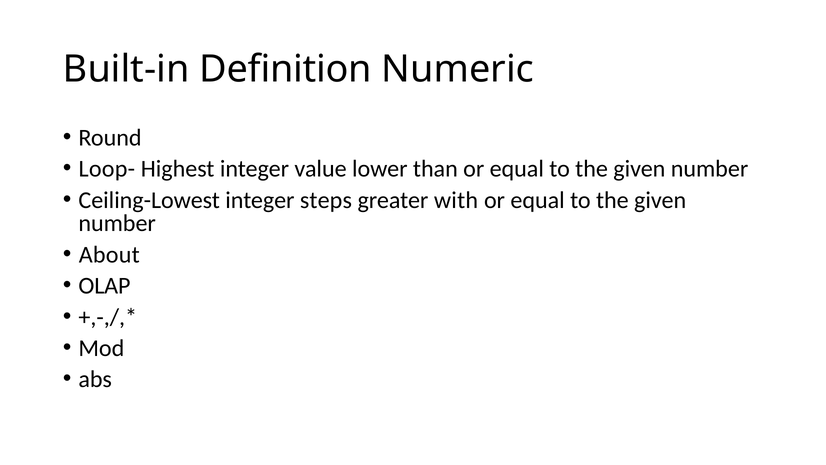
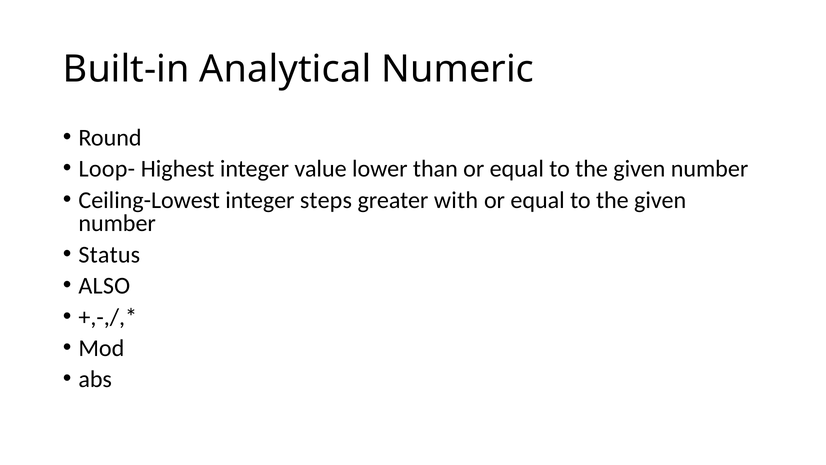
Definition: Definition -> Analytical (285, 69)
About: About -> Status (109, 255)
OLAP: OLAP -> ALSO (104, 286)
